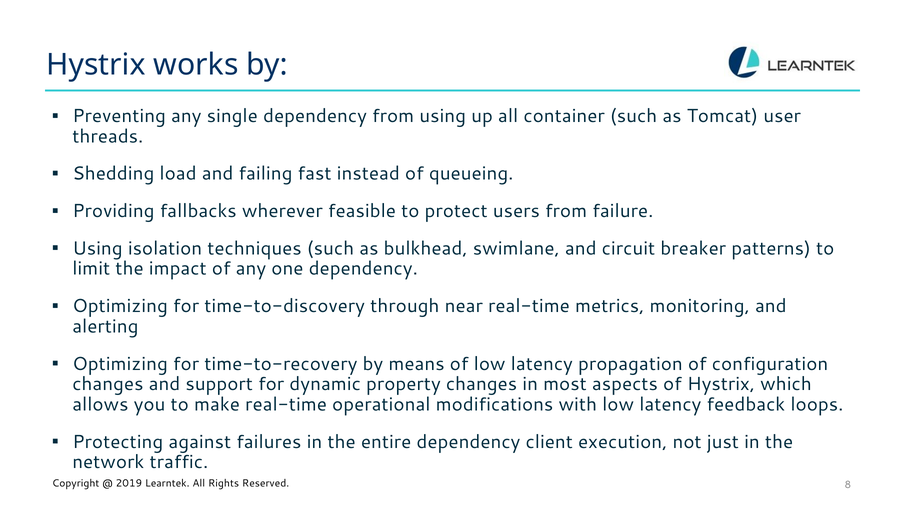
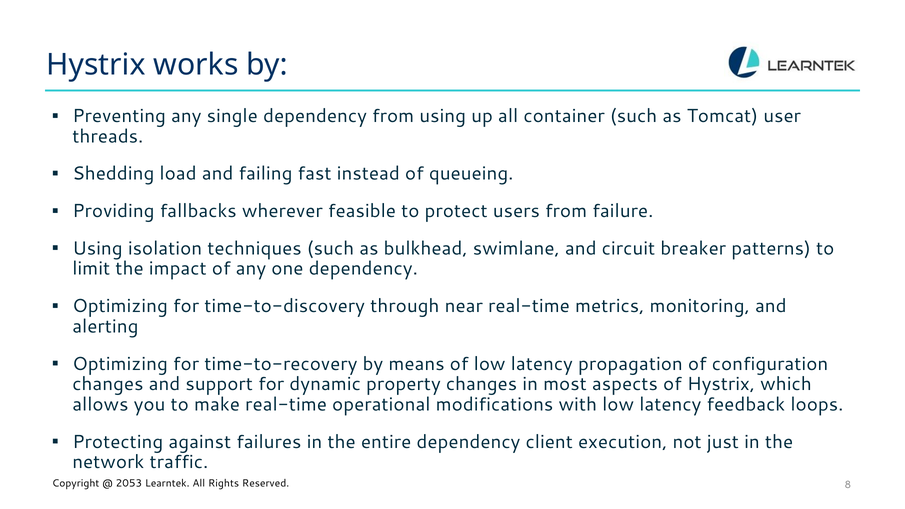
2019: 2019 -> 2053 (129, 484)
